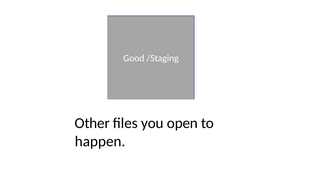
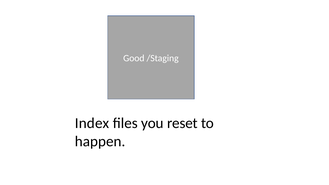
Other: Other -> Index (92, 123)
open: open -> reset (182, 123)
